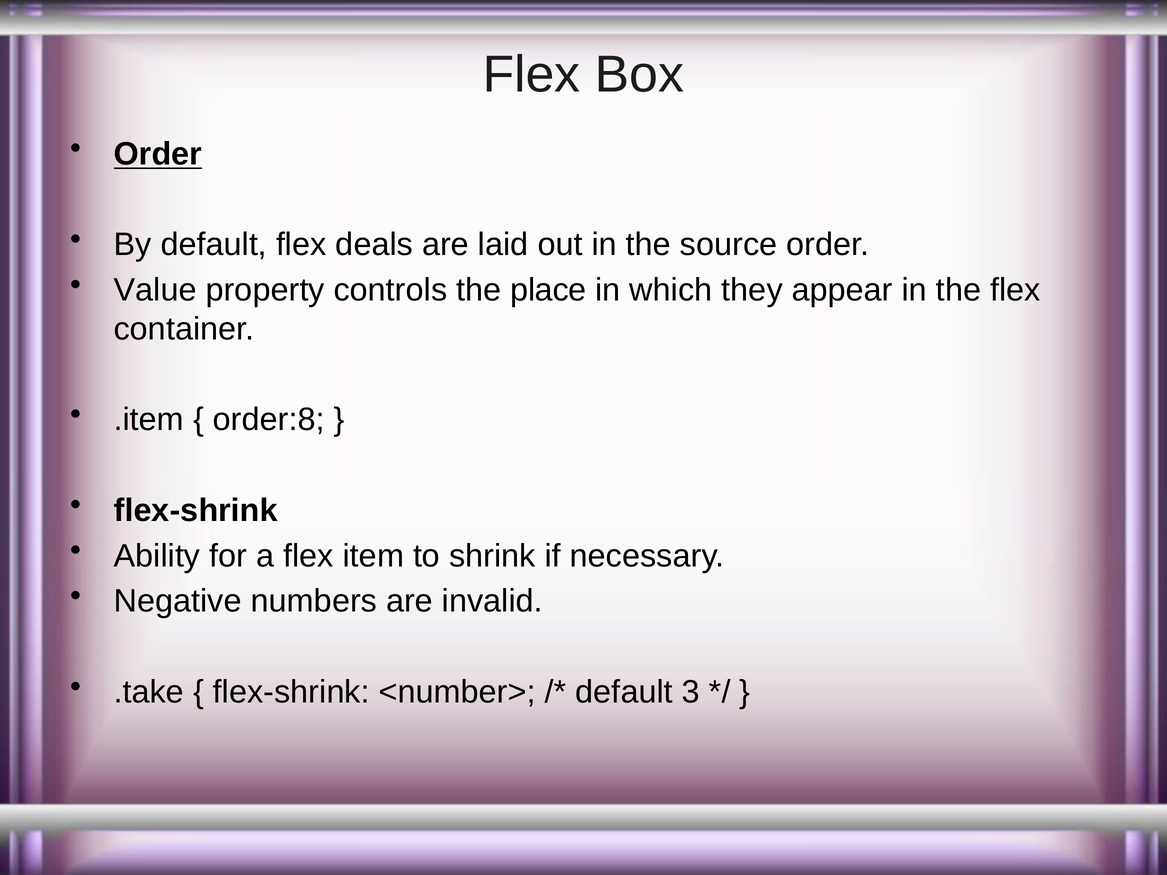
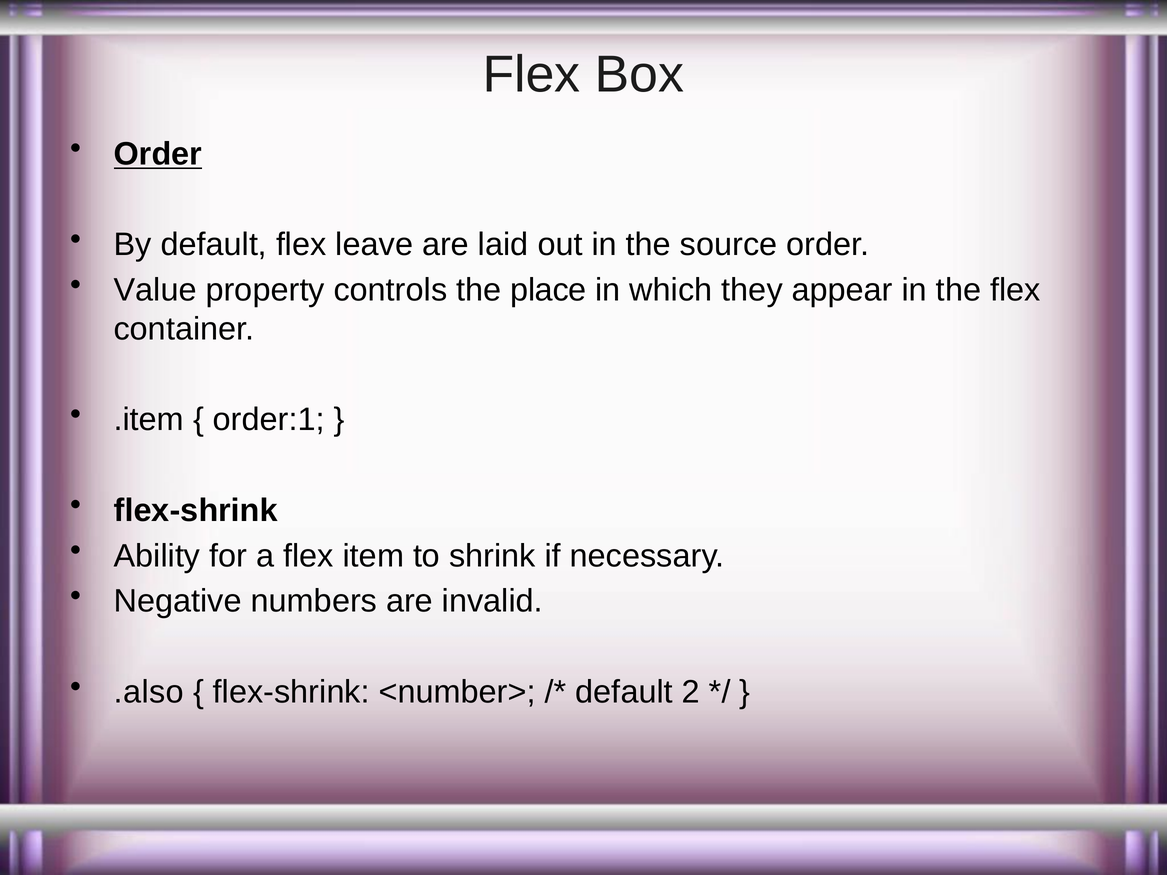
deals: deals -> leave (374, 245)
order:8: order:8 -> order:1 (269, 420)
.take: .take -> .also (149, 692)
3: 3 -> 2 (691, 692)
